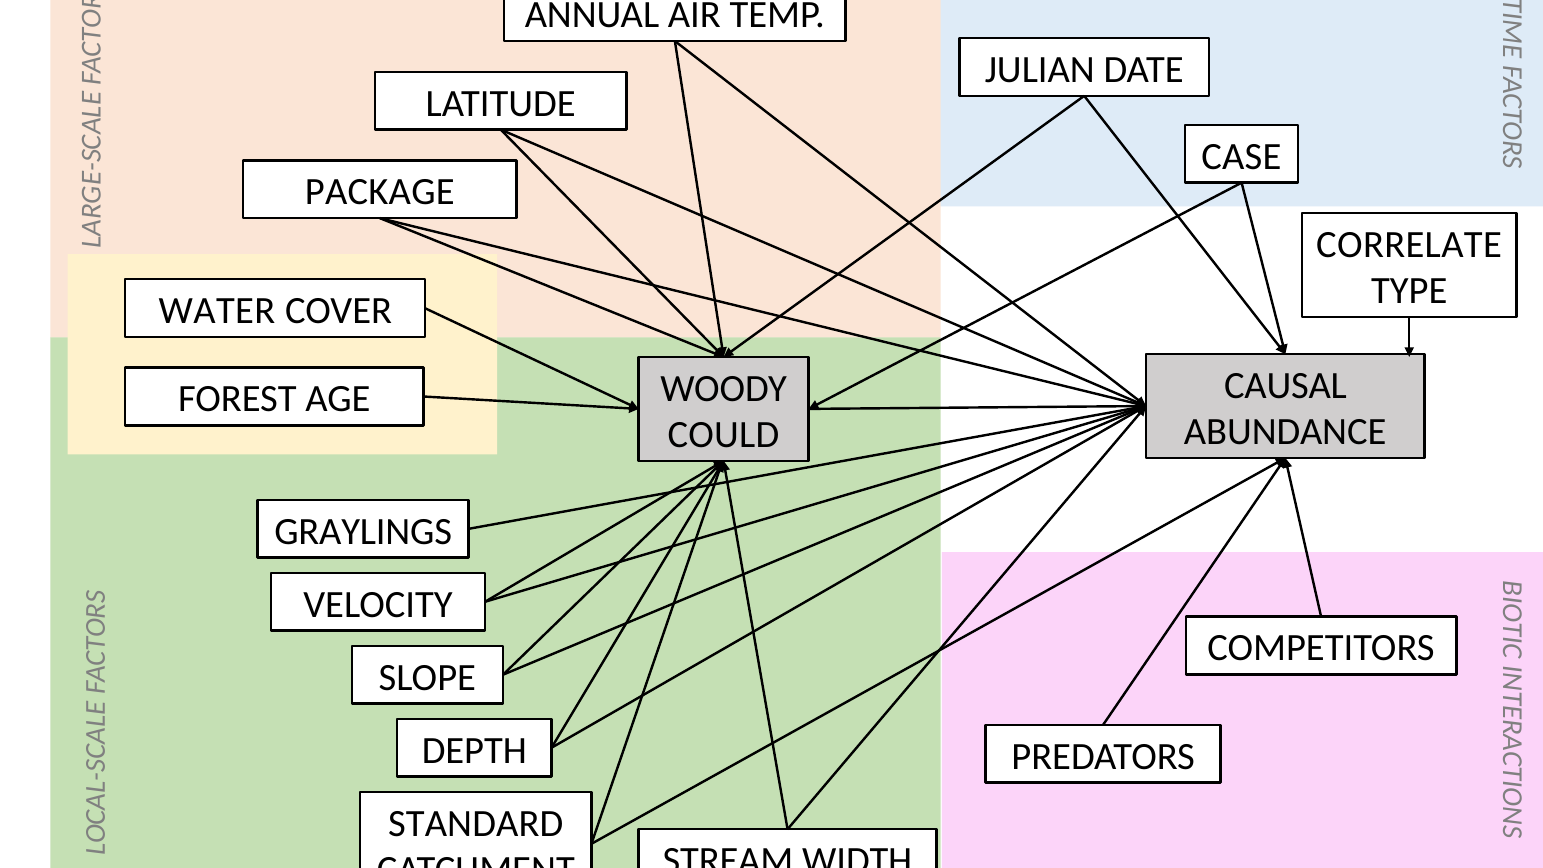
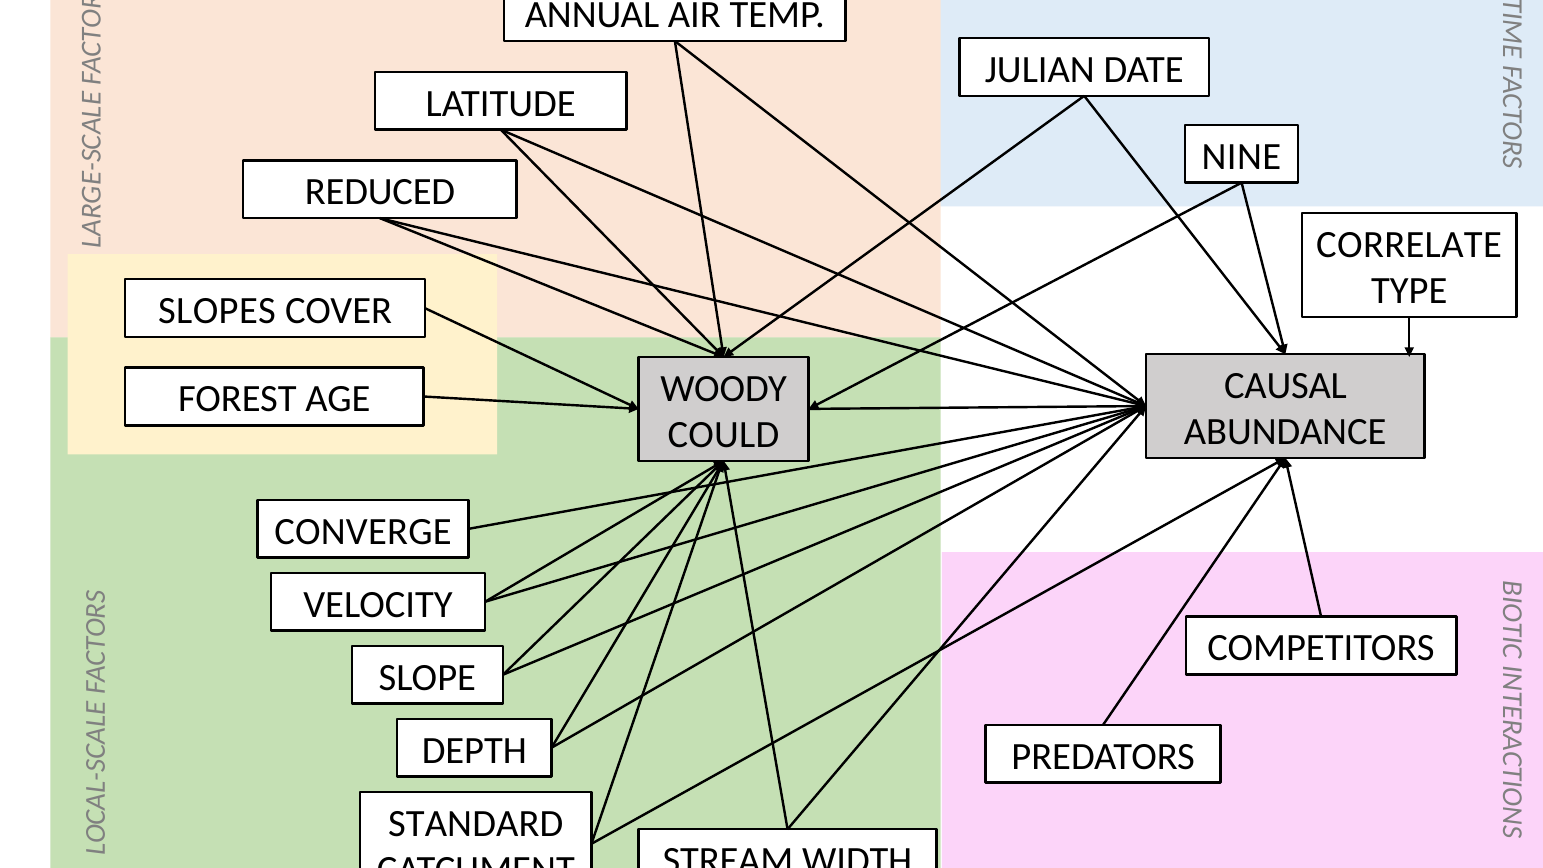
CASE: CASE -> NINE (1241, 157)
PACKAGE: PACKAGE -> REDUCED (380, 192)
WATER: WATER -> SLOPES (217, 311)
GRAYLINGS: GRAYLINGS -> CONVERGE (363, 531)
